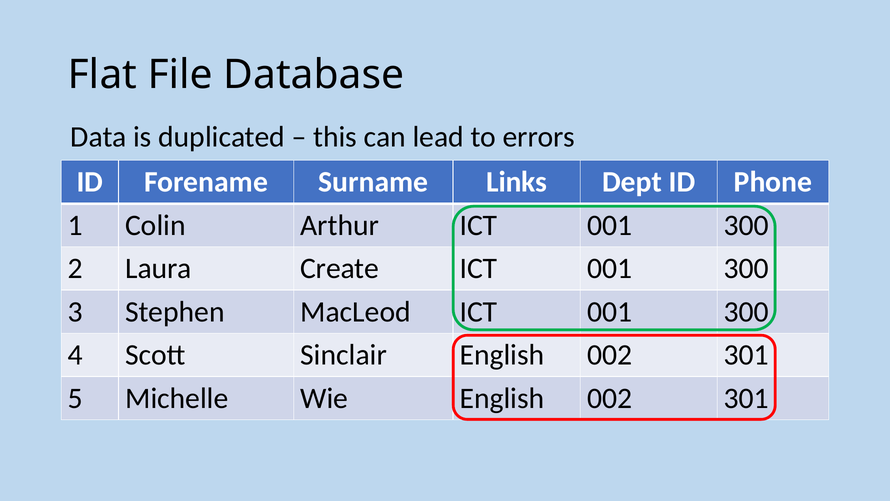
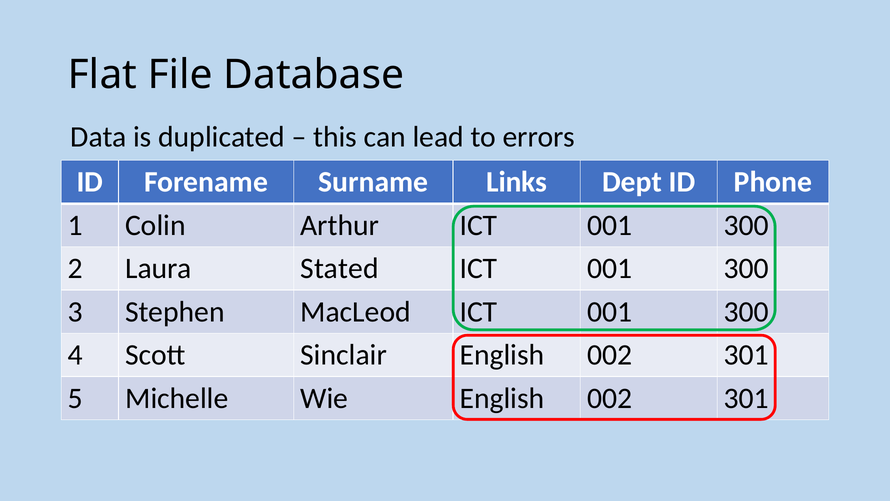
Create: Create -> Stated (339, 268)
